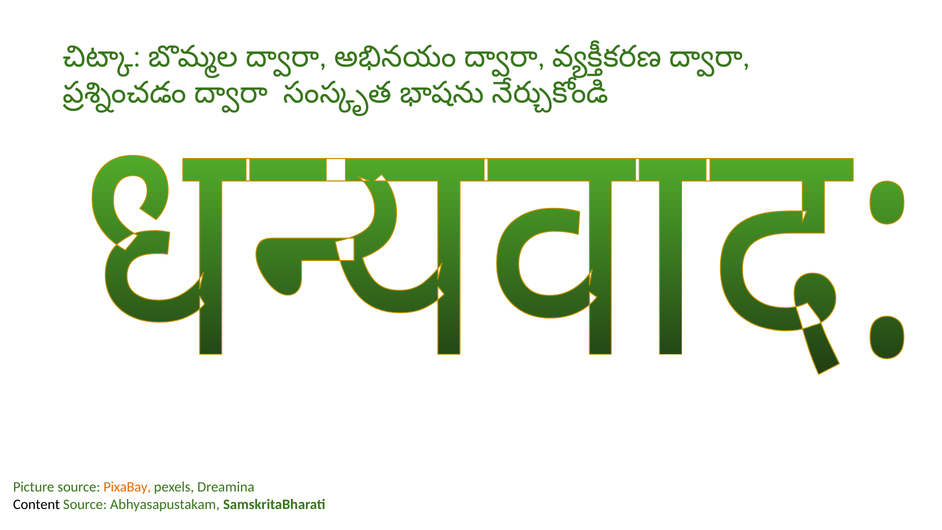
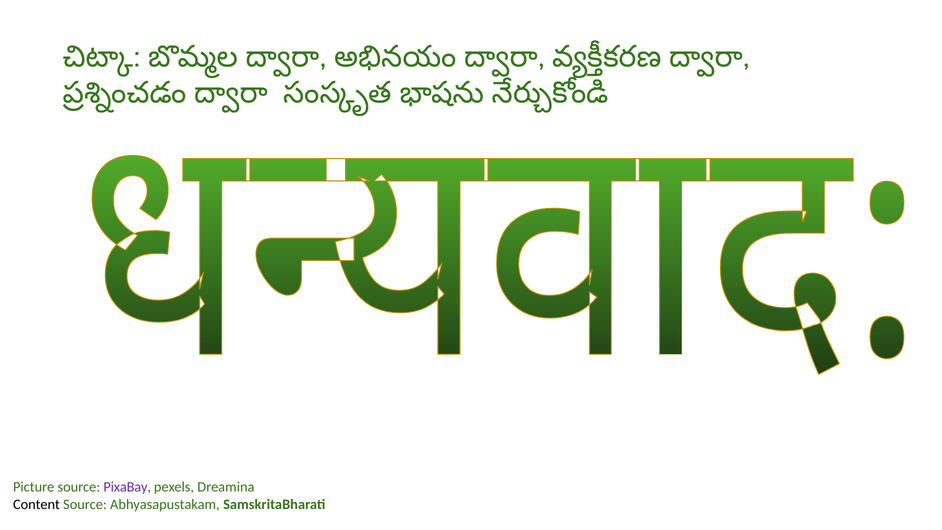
PixaBay colour: orange -> purple (127, 487)
